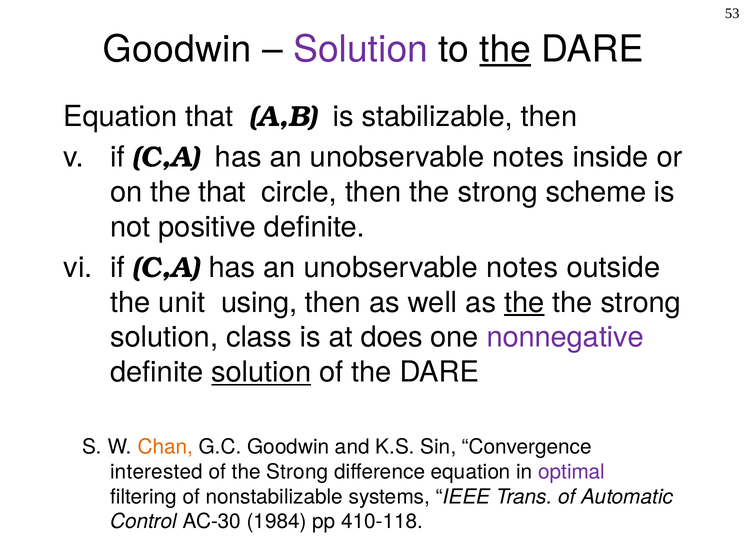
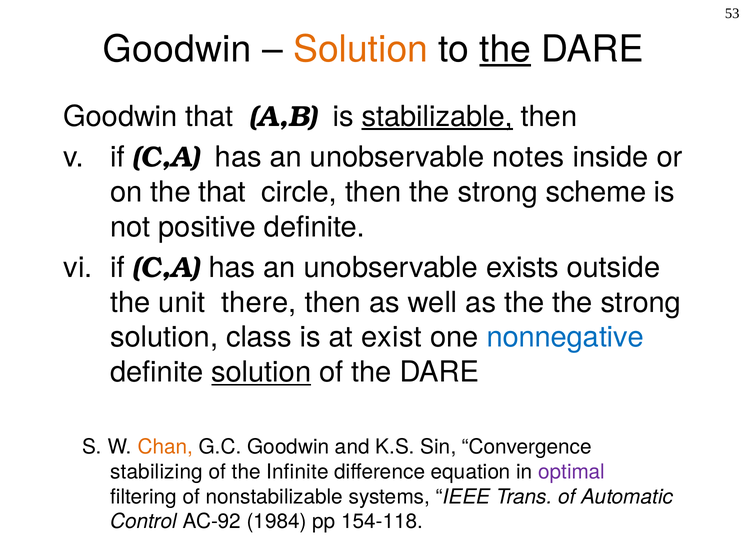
Solution colour: purple -> orange (361, 49)
Equation: Equation -> Goodwin (120, 117)
stabilizable underline: none -> present (437, 117)
notes: notes -> exists (523, 268)
using: using -> there (259, 303)
the underline: present -> none (524, 303)
does: does -> exist (391, 338)
nonnegative colour: purple -> blue (565, 338)
interested: interested -> stabilizing (157, 472)
of the Strong: Strong -> Infinite (297, 472)
AC-30: AC-30 -> AC-92 (212, 522)
410-118: 410-118 -> 154-118 (382, 522)
